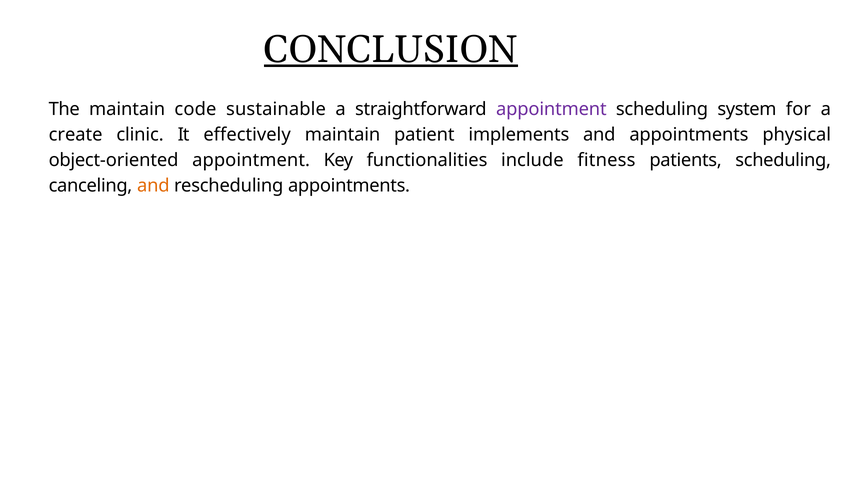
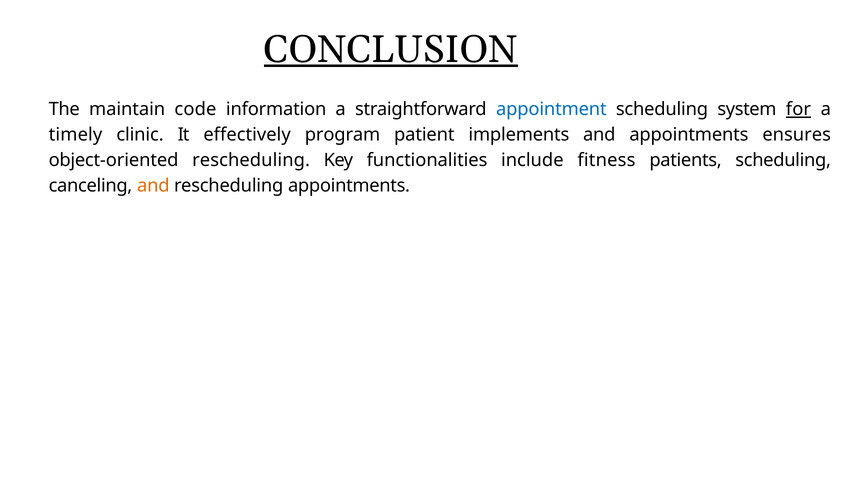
sustainable: sustainable -> information (276, 109)
appointment colour: purple -> blue (551, 109)
for underline: none -> present (798, 109)
create: create -> timely (76, 135)
effectively maintain: maintain -> program (343, 135)
physical: physical -> ensures (797, 135)
object-oriented appointment: appointment -> rescheduling (251, 160)
